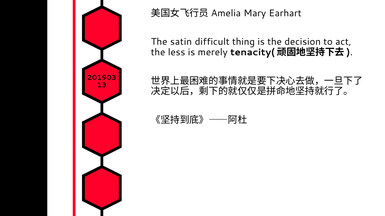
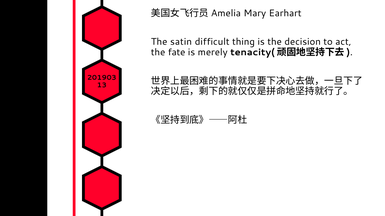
less: less -> fate (177, 52)
